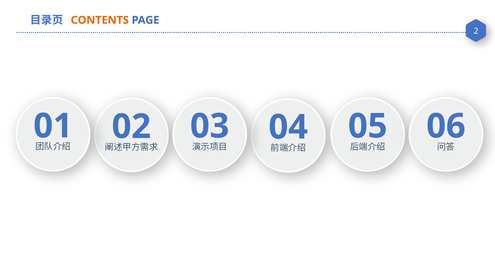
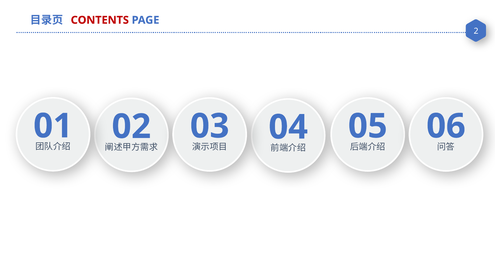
CONTENTS colour: orange -> red (100, 20)
